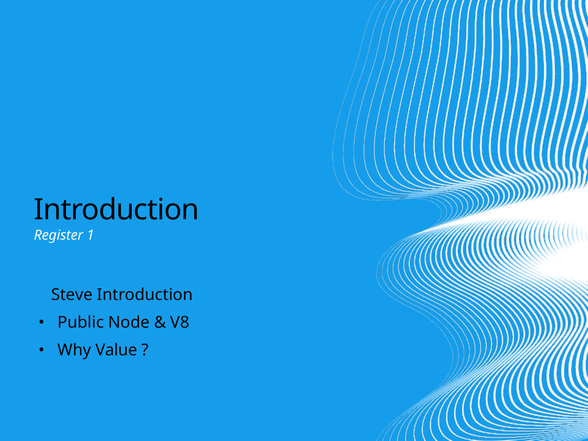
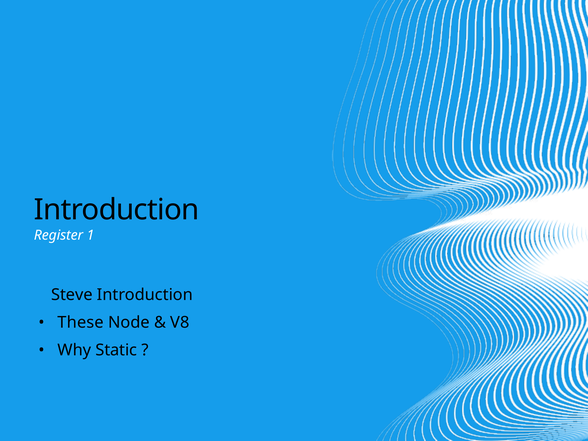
Public: Public -> These (81, 322)
Value: Value -> Static (116, 350)
